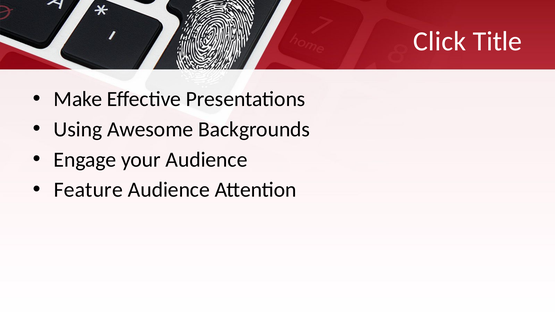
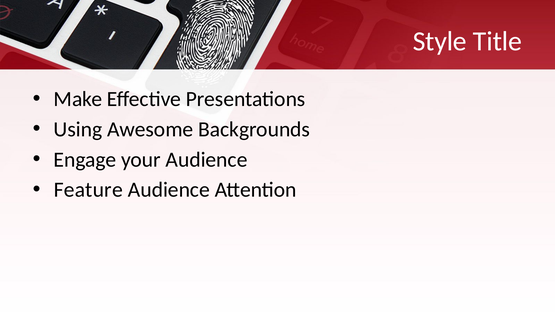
Click: Click -> Style (440, 41)
